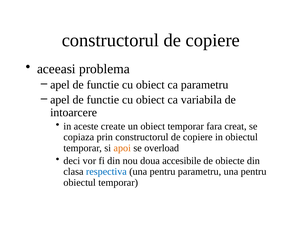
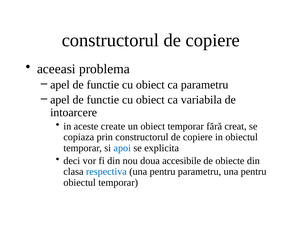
fara: fara -> fără (214, 127)
apoi colour: orange -> blue (122, 148)
overload: overload -> explicita (162, 148)
